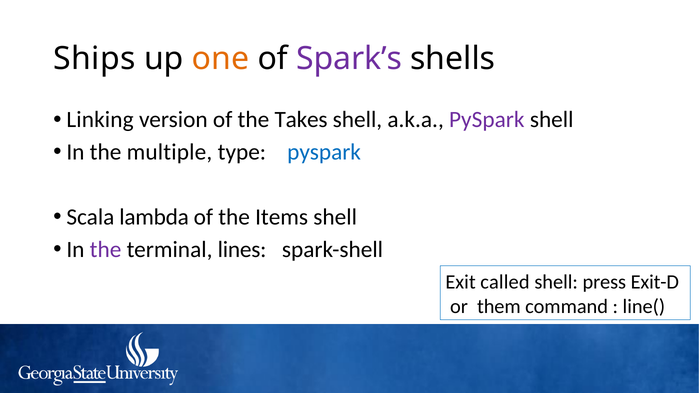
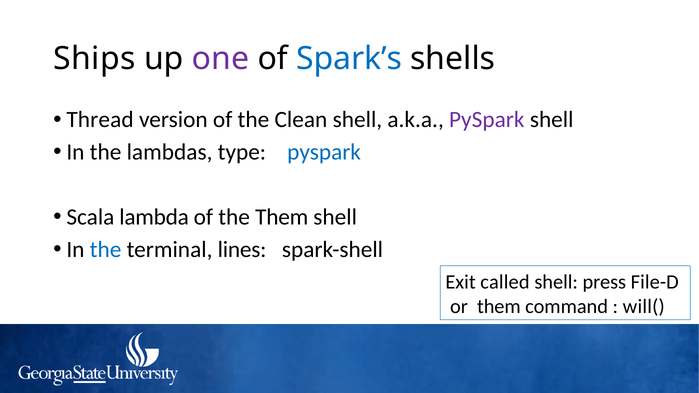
one colour: orange -> purple (221, 59)
Spark’s colour: purple -> blue (349, 59)
Linking: Linking -> Thread (100, 120)
Takes: Takes -> Clean (301, 120)
multiple: multiple -> lambdas (170, 152)
the Items: Items -> Them (282, 217)
the colour: purple -> blue (106, 250)
Exit-D: Exit-D -> File-D (655, 282)
line(: line( -> will( (644, 307)
